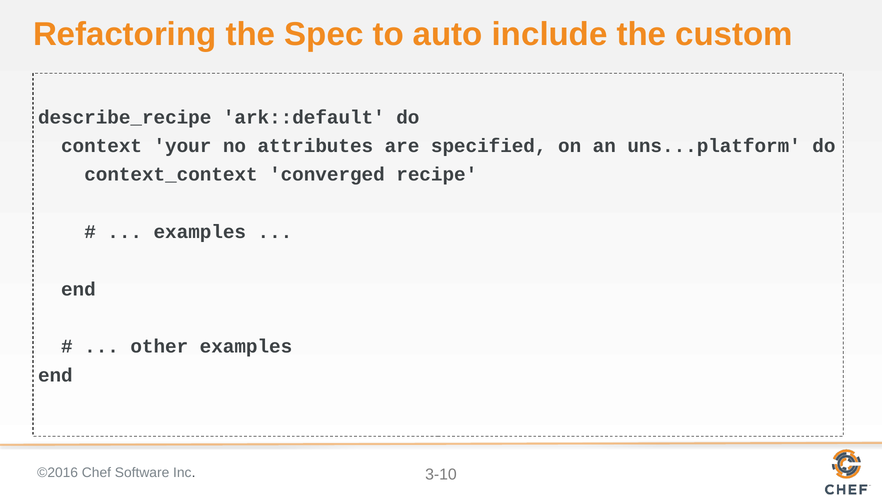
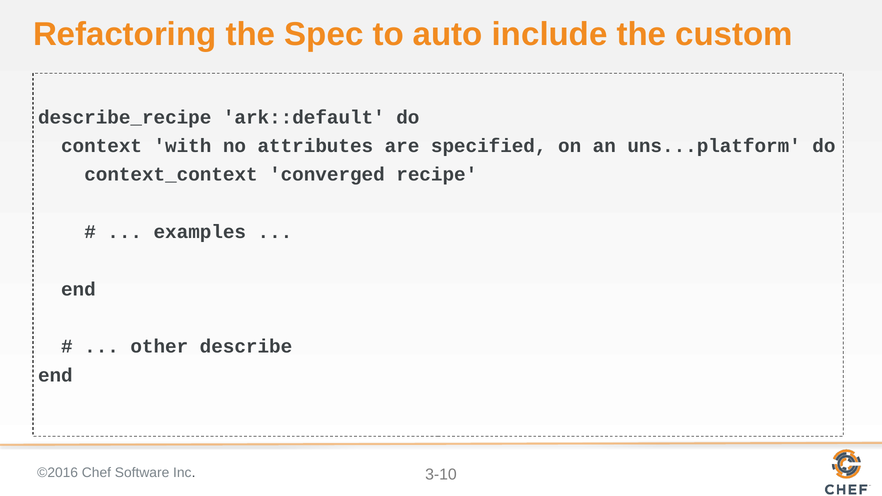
your: your -> with (182, 146)
other examples: examples -> describe (246, 347)
